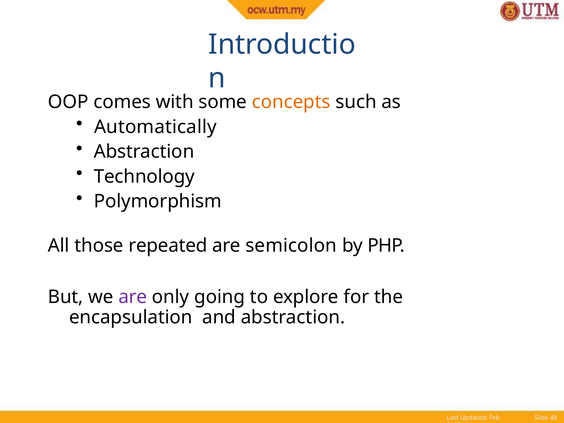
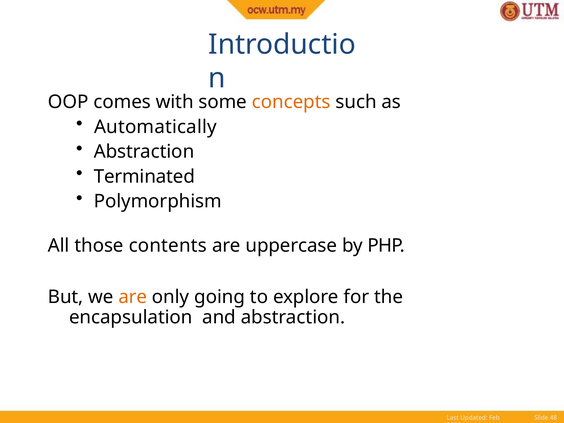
Technology: Technology -> Terminated (144, 176)
repeated: repeated -> contents (168, 246)
semicolon: semicolon -> uppercase (291, 246)
are colour: purple -> orange (133, 297)
